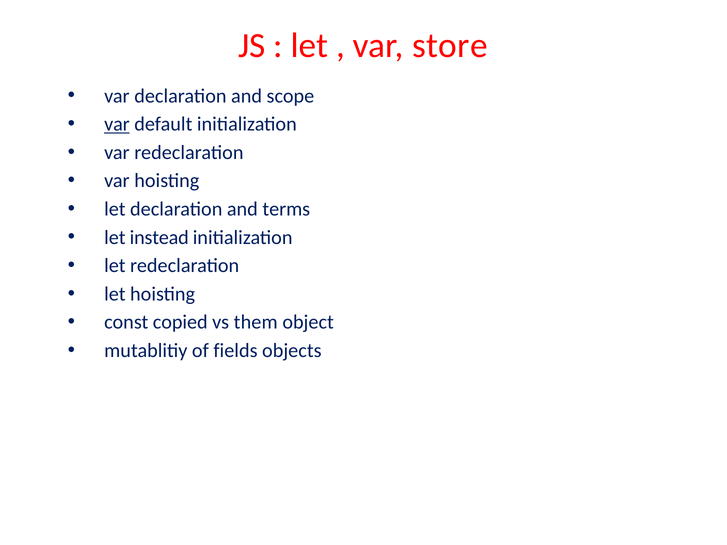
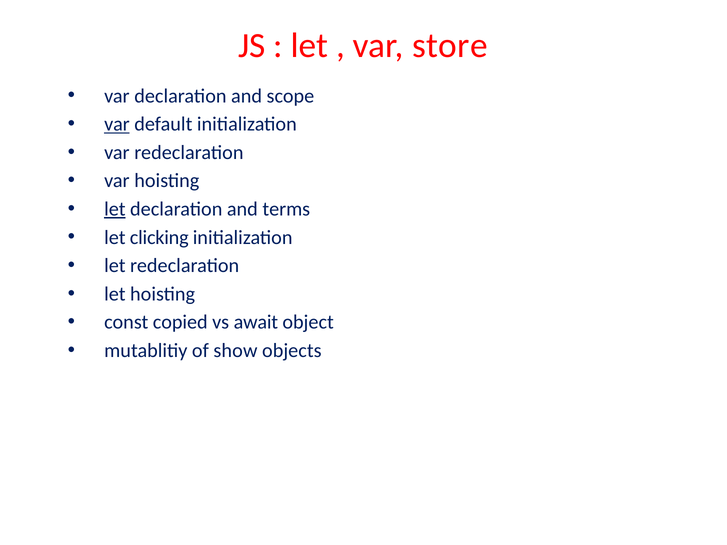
let underline: none -> present (115, 209)
instead: instead -> clicking (159, 238)
them: them -> await (256, 322)
fields: fields -> show (235, 351)
